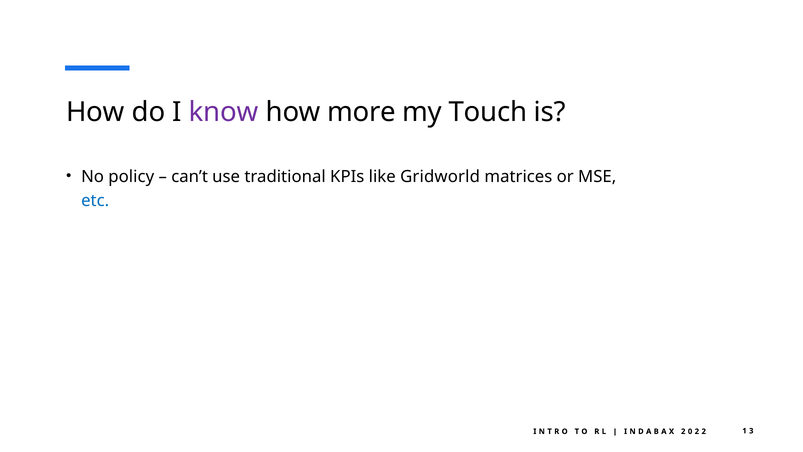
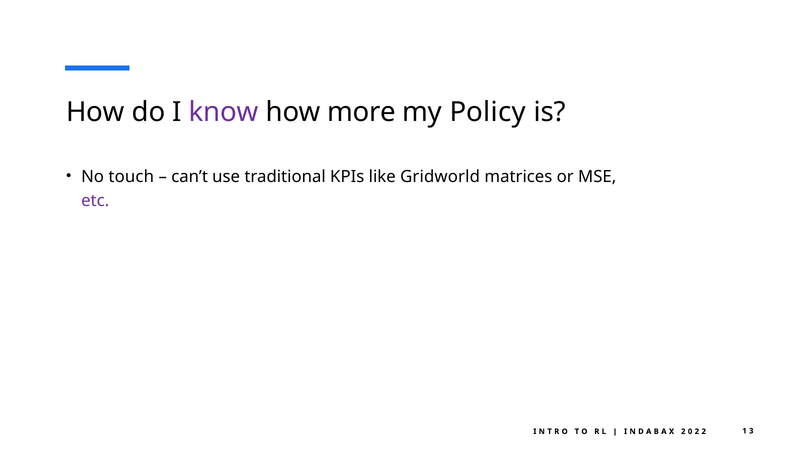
Touch: Touch -> Policy (488, 112)
policy: policy -> touch (131, 177)
etc colour: blue -> purple (95, 201)
